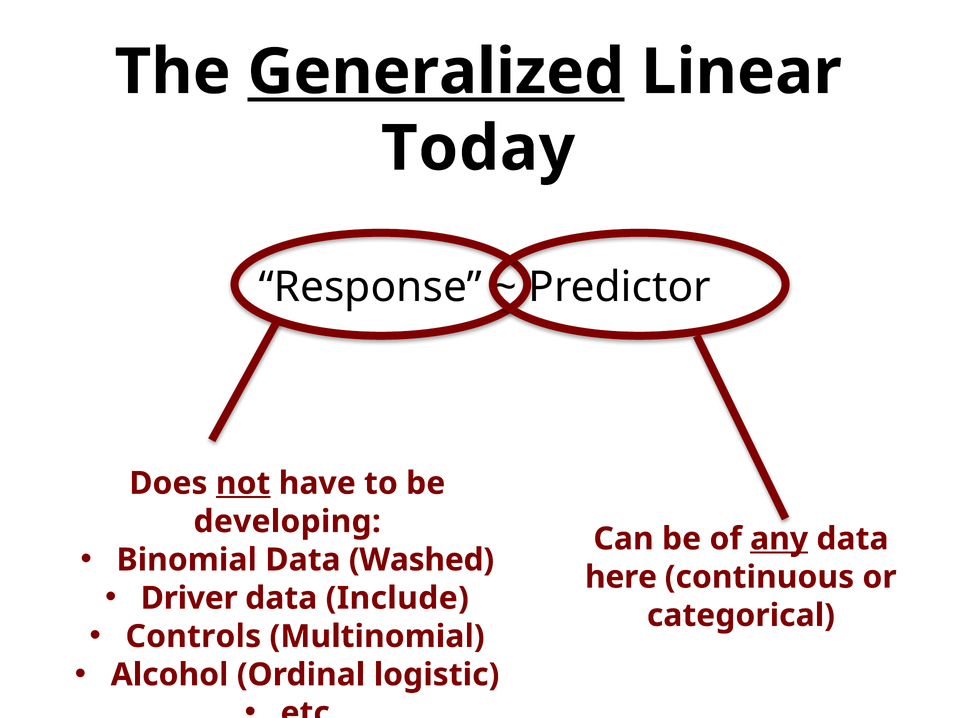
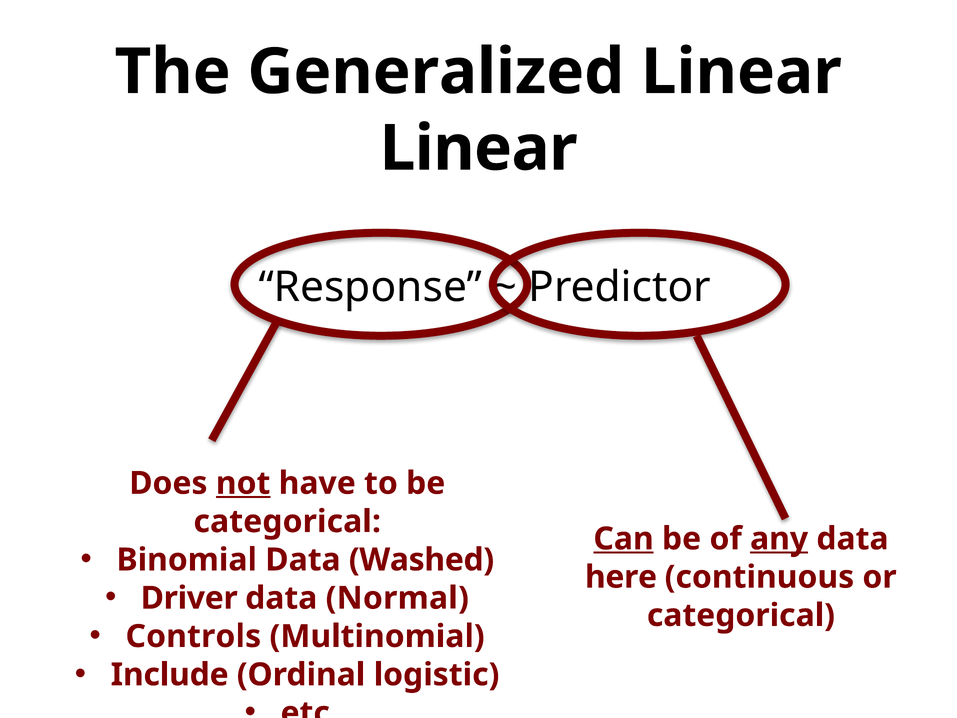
Generalized underline: present -> none (436, 72)
Today: Today -> Linear (479, 149)
developing: developing -> categorical (287, 521)
Can underline: none -> present (624, 539)
Include: Include -> Normal (397, 598)
Alcohol: Alcohol -> Include (170, 675)
